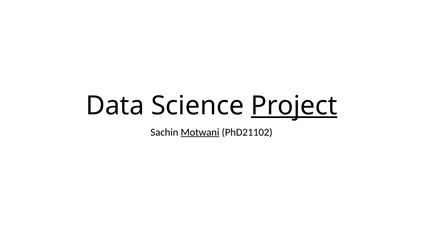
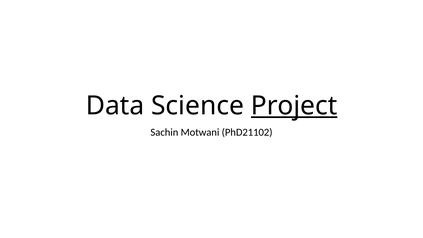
Motwani underline: present -> none (200, 132)
